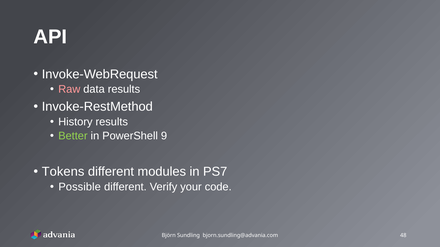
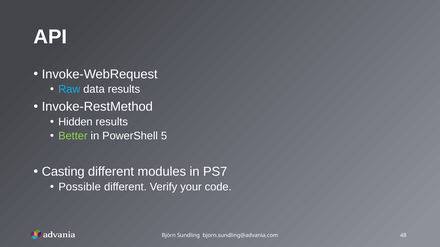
Raw colour: pink -> light blue (69, 90)
History: History -> Hidden (75, 122)
9: 9 -> 5 (164, 136)
Tokens: Tokens -> Casting (63, 172)
